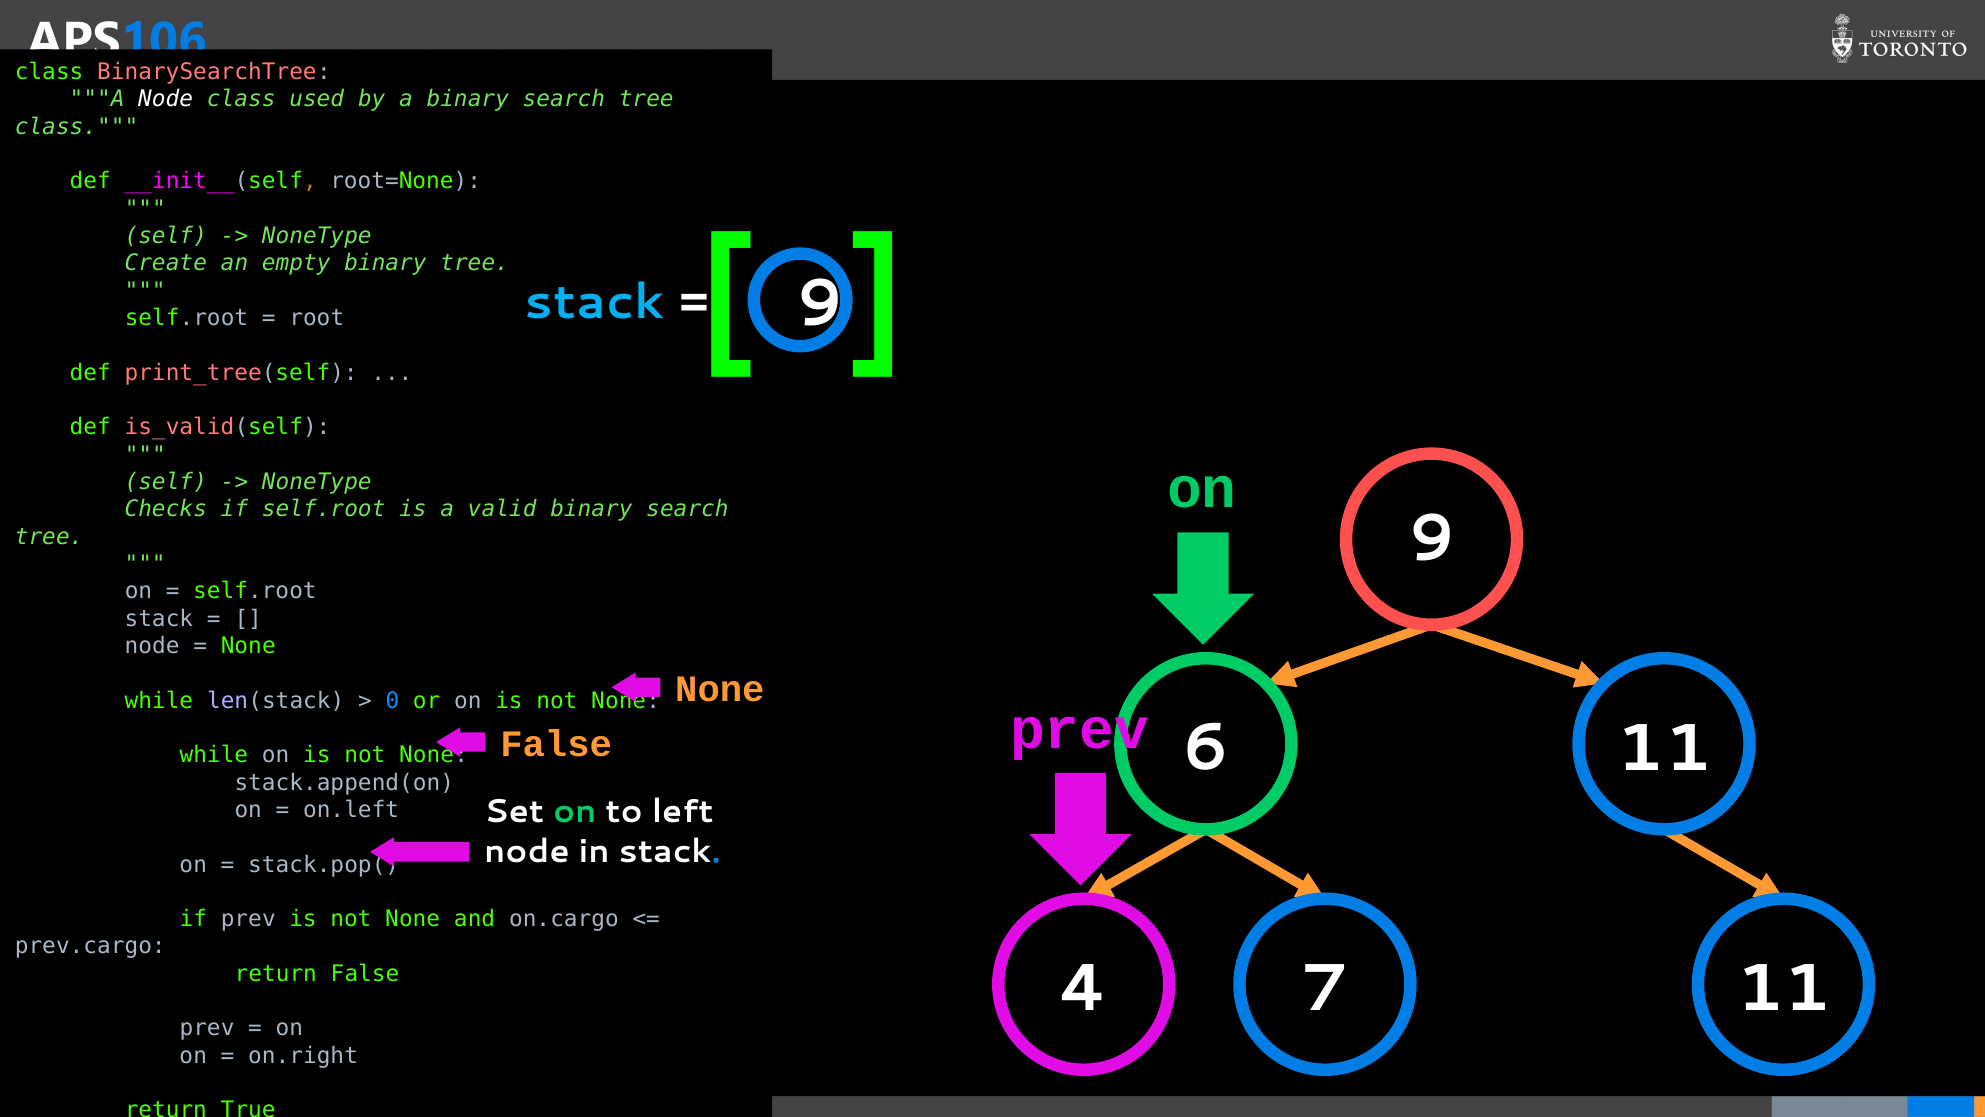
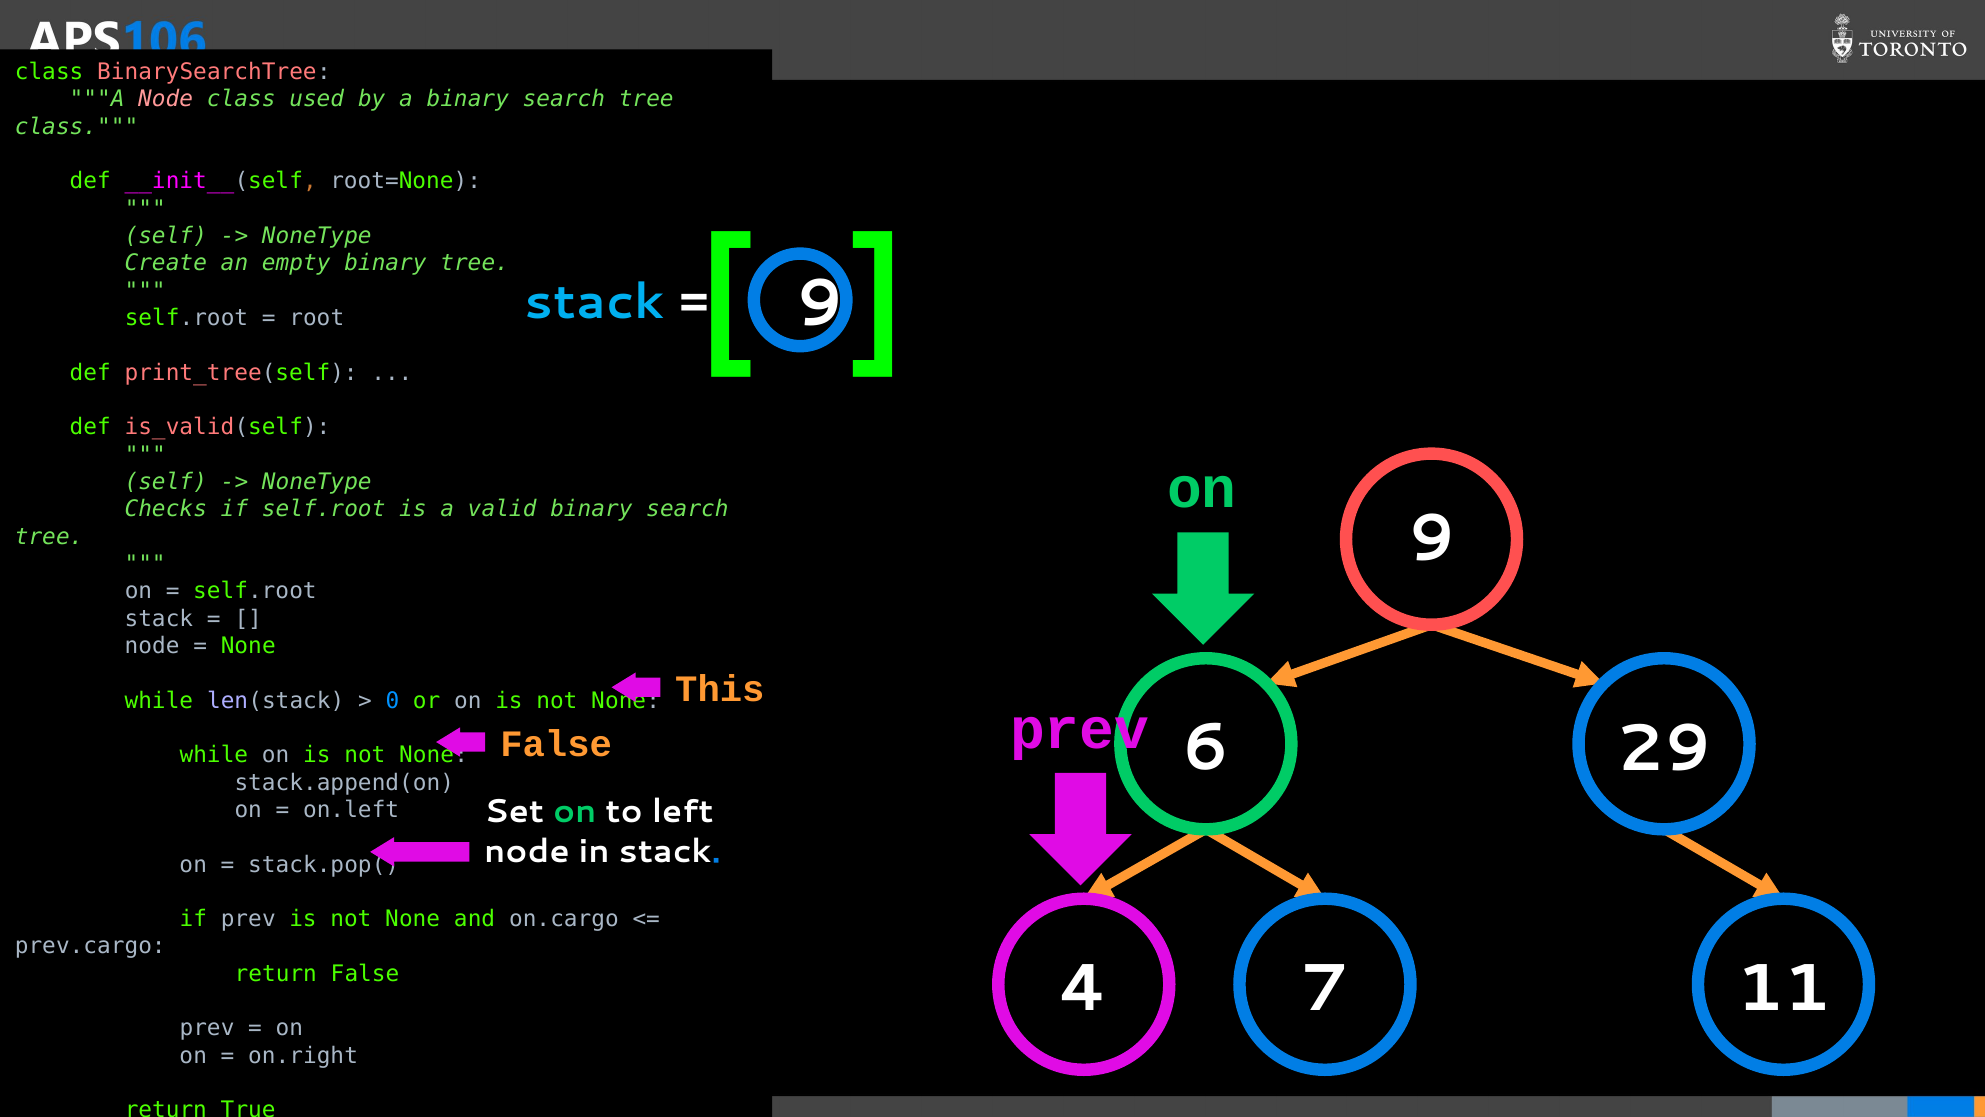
Node colour: white -> pink (166, 99)
None: None -> This (720, 689)
6 11: 11 -> 29 (1664, 748)
